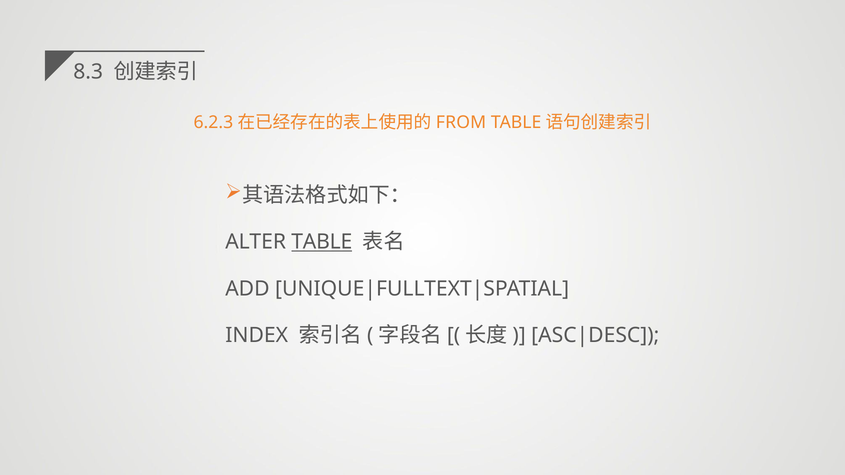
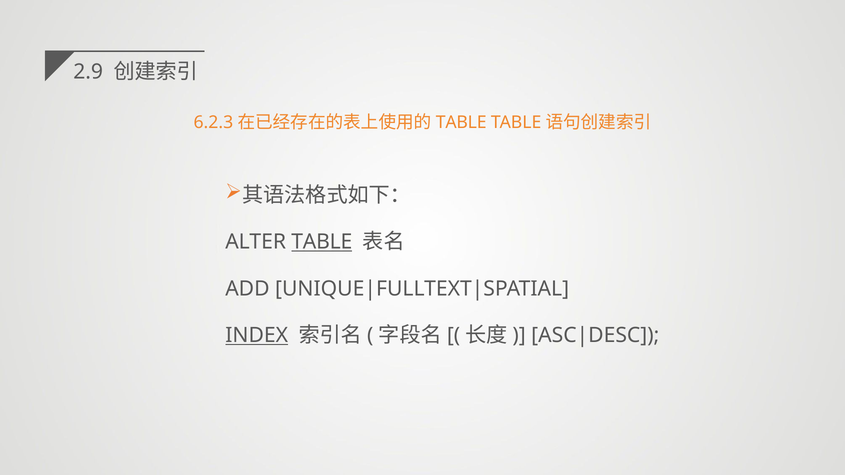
8.3: 8.3 -> 2.9 (88, 72)
FROM: FROM -> TABLE (461, 122)
INDEX underline: none -> present (257, 336)
